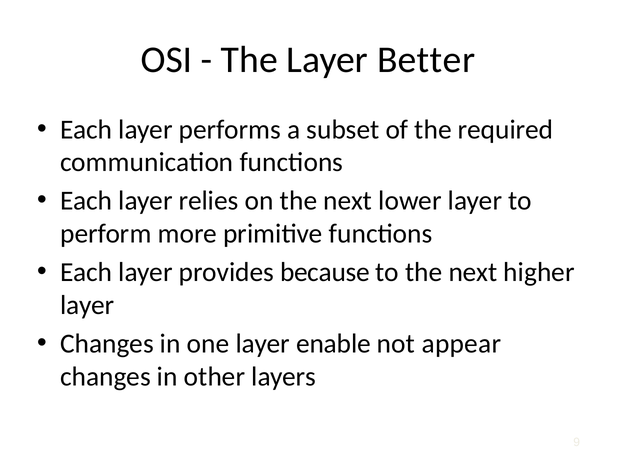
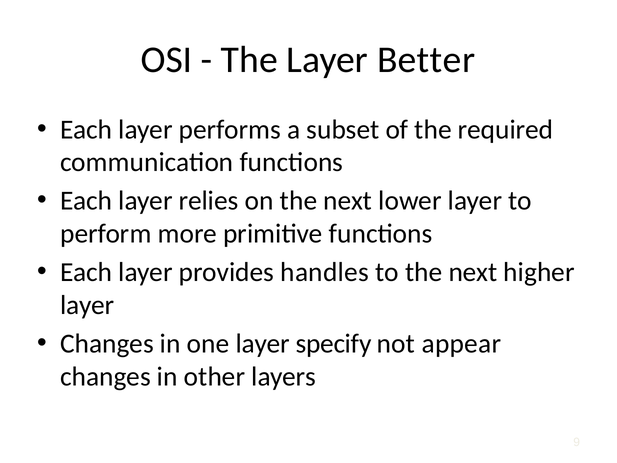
because: because -> handles (325, 272)
enable: enable -> specify (334, 343)
